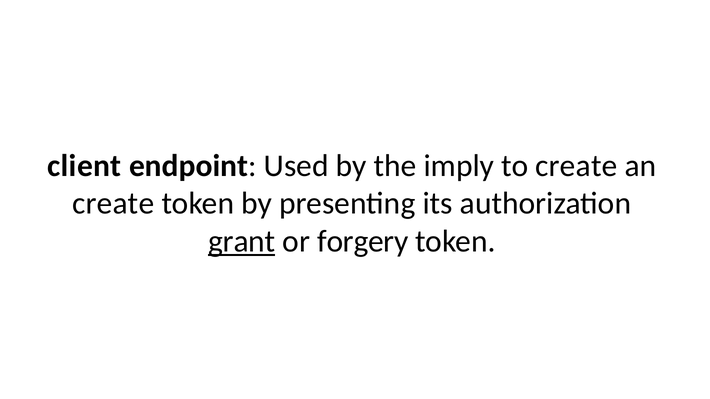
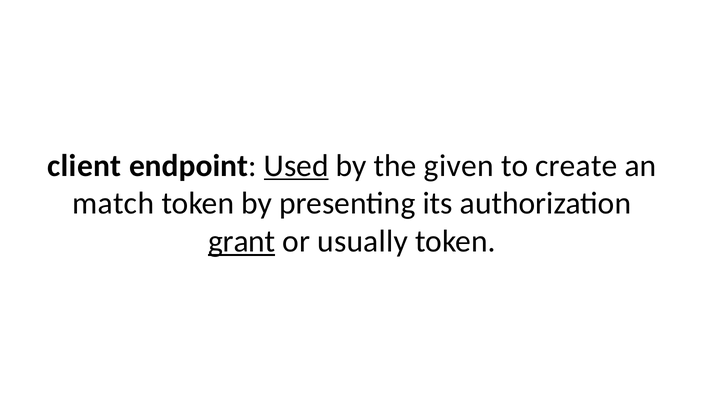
Used underline: none -> present (296, 166)
imply: imply -> given (459, 166)
create: create -> match (113, 204)
forgery: forgery -> usually (363, 242)
